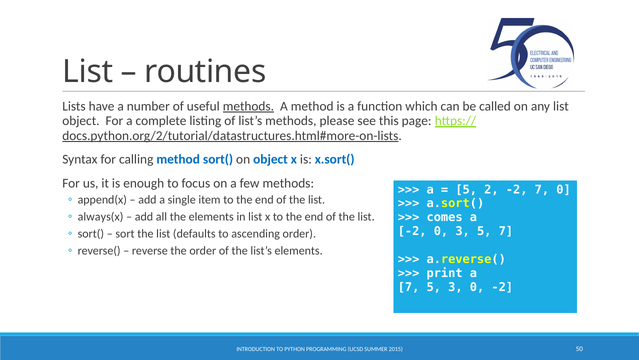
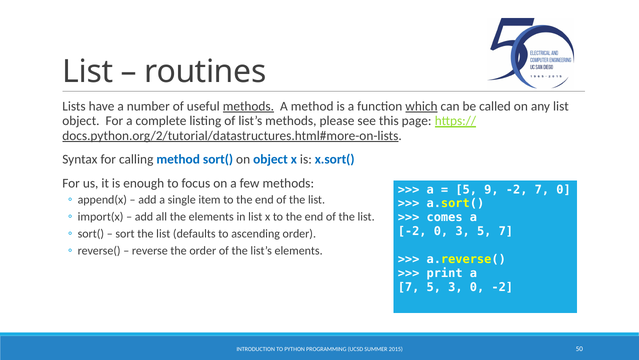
which underline: none -> present (421, 106)
2: 2 -> 9 (491, 189)
always(x: always(x -> import(x (101, 216)
